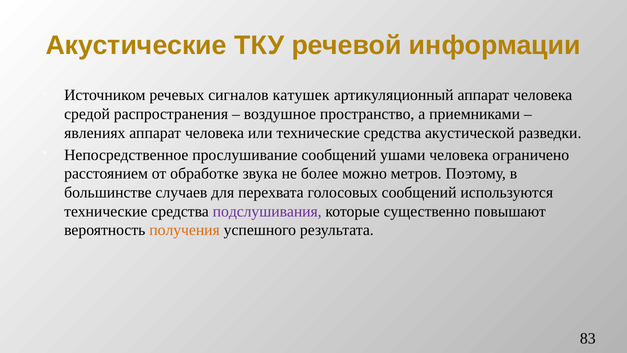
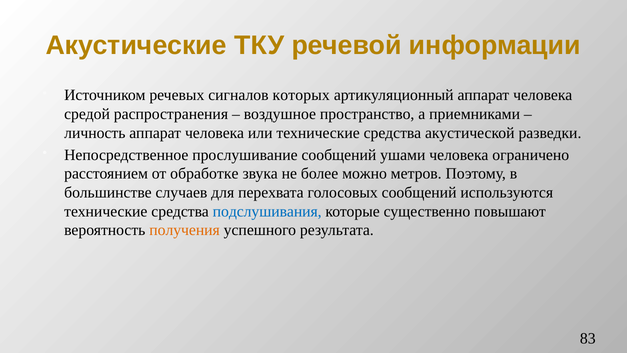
катушек: катушек -> которых (301, 95)
явлениях: явлениях -> личность (95, 133)
подслушивания colour: purple -> blue (267, 211)
